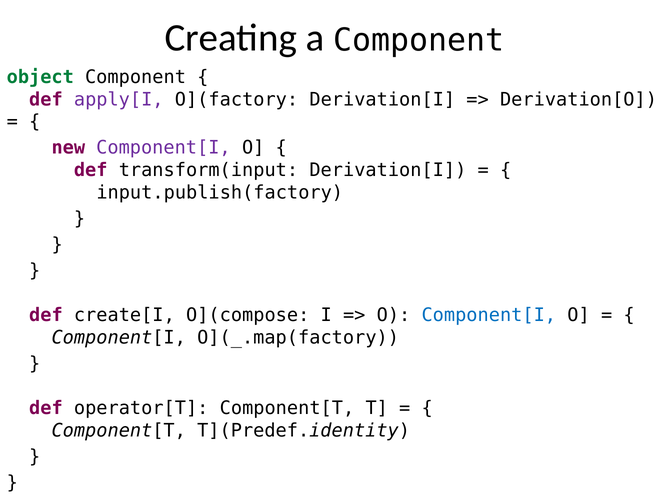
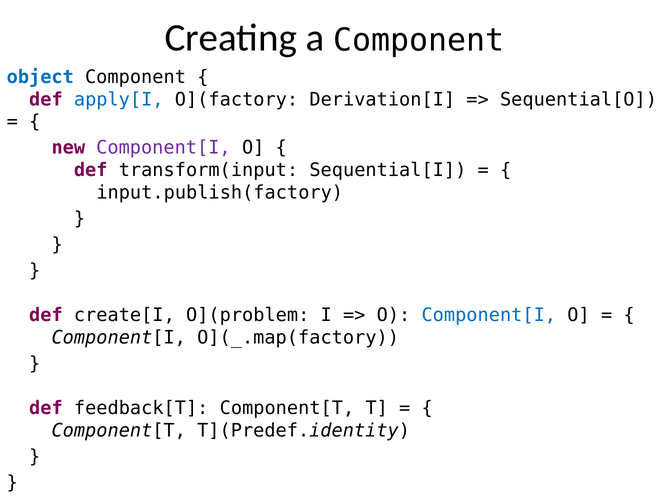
object colour: green -> blue (40, 77)
apply[I colour: purple -> blue (119, 99)
Derivation[O: Derivation[O -> Sequential[O (579, 99)
transform(input Derivation[I: Derivation[I -> Sequential[I (388, 170)
O](compose: O](compose -> O](problem (248, 315)
operator[T: operator[T -> feedback[T (141, 408)
